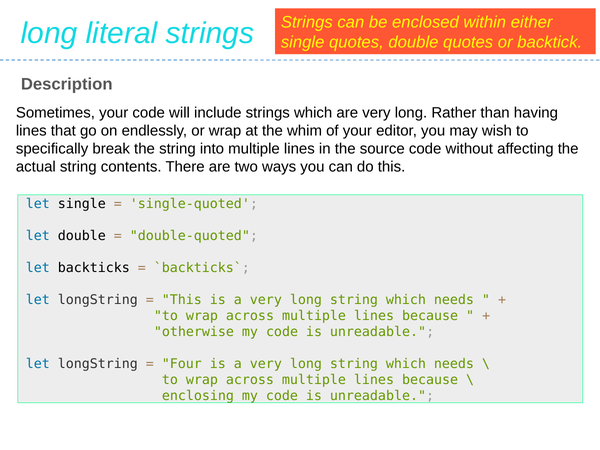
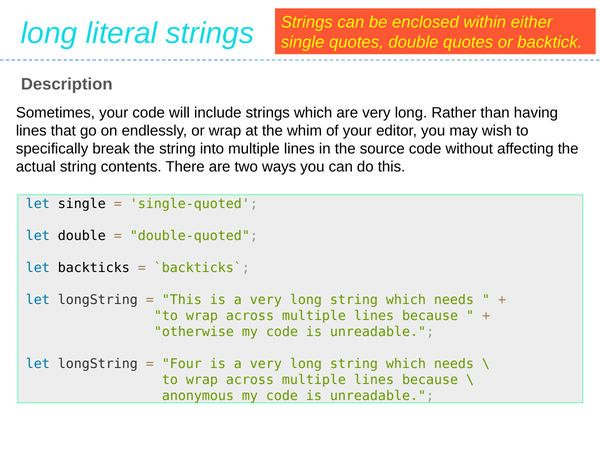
enclosing: enclosing -> anonymous (198, 396)
